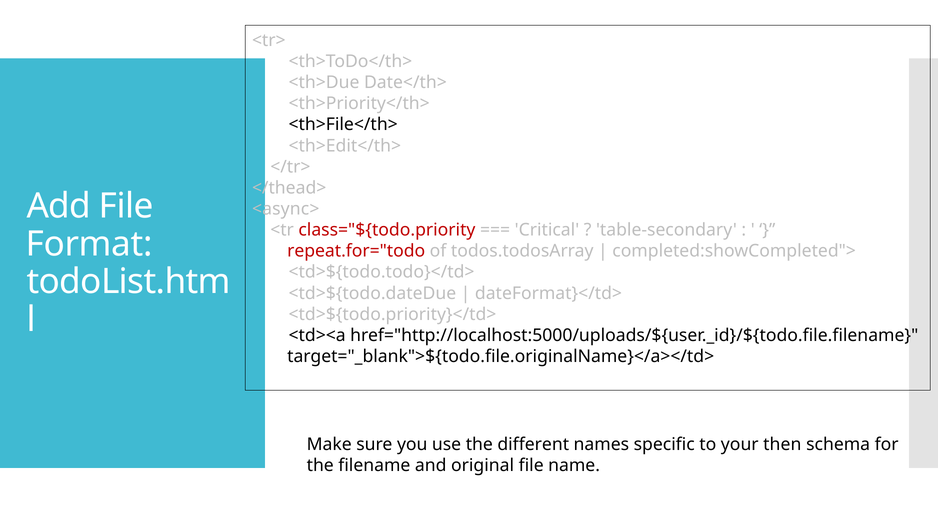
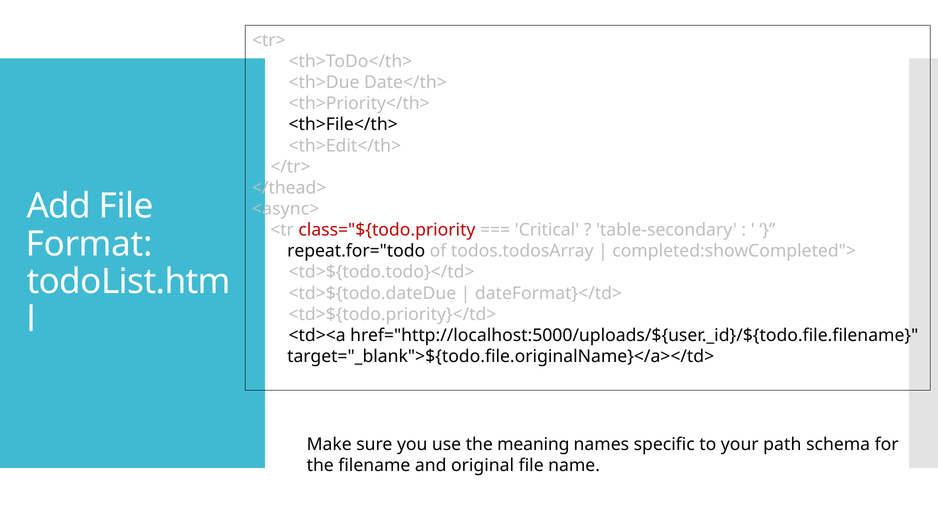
repeat.for="todo colour: red -> black (356, 251)
different: different -> meaning (533, 445)
then: then -> path (782, 445)
